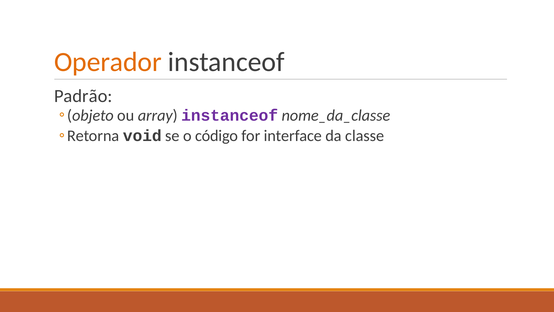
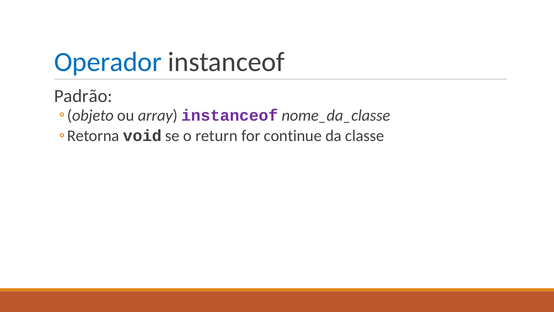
Operador colour: orange -> blue (108, 62)
código: código -> return (217, 136)
interface: interface -> continue (293, 136)
